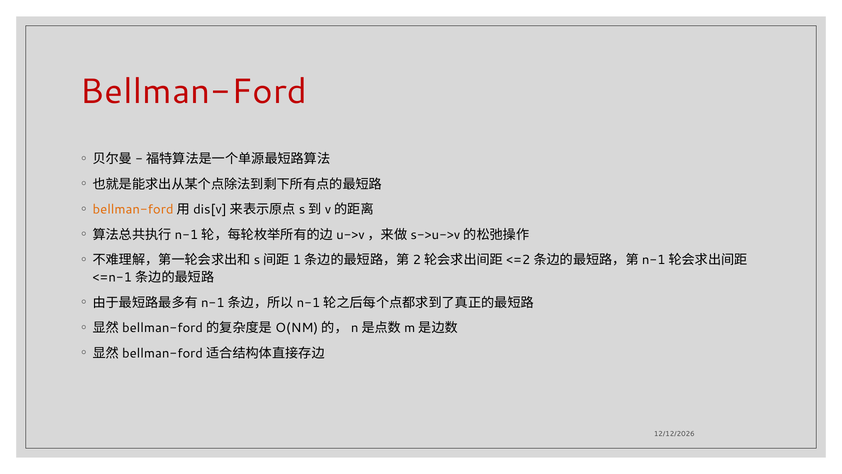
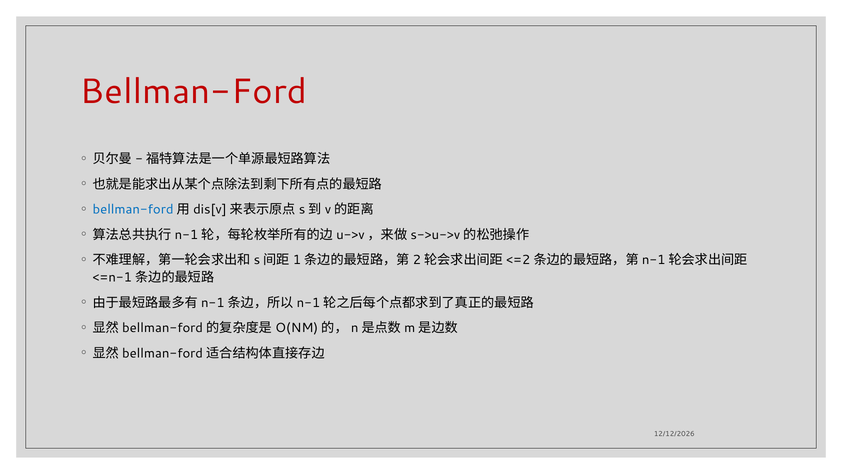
bellman-ford colour: orange -> blue (133, 209)
